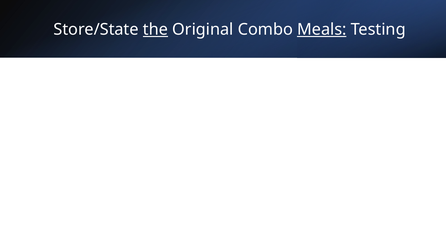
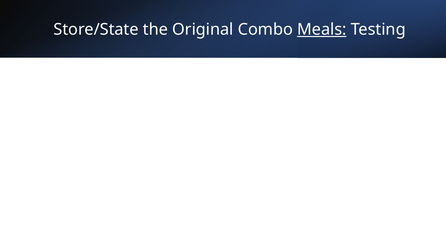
the underline: present -> none (156, 29)
